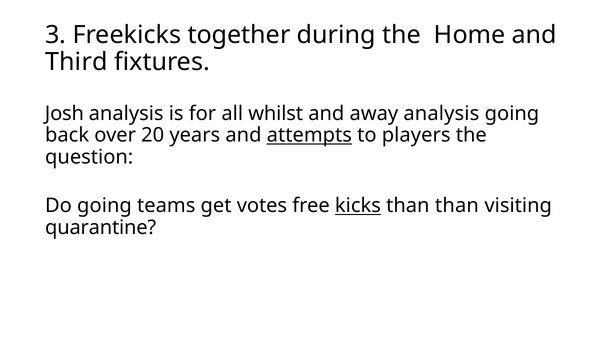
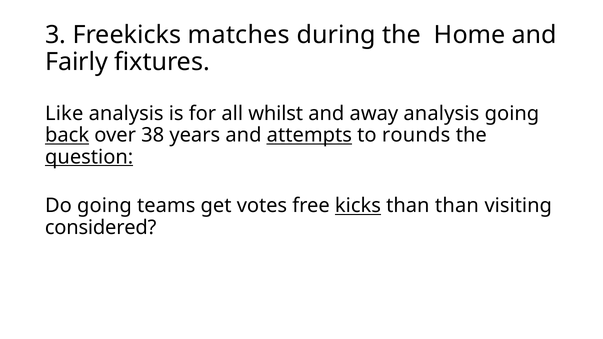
together: together -> matches (239, 35)
Third: Third -> Fairly (76, 62)
Josh: Josh -> Like (64, 114)
back underline: none -> present (67, 135)
20: 20 -> 38 (153, 135)
players: players -> rounds (416, 135)
question underline: none -> present (89, 157)
quarantine: quarantine -> considered (101, 228)
